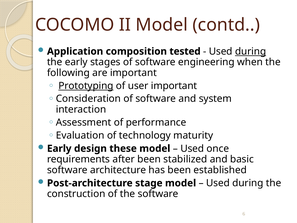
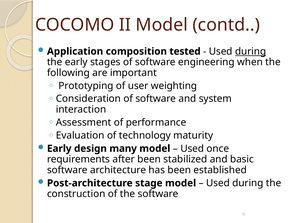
Prototyping underline: present -> none (86, 86)
user important: important -> weighting (174, 86)
these: these -> many (123, 148)
